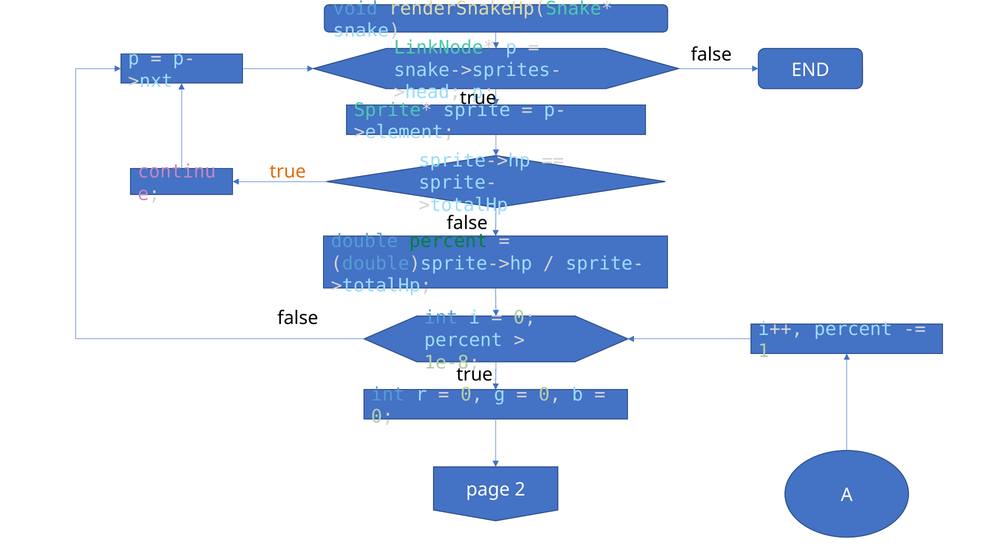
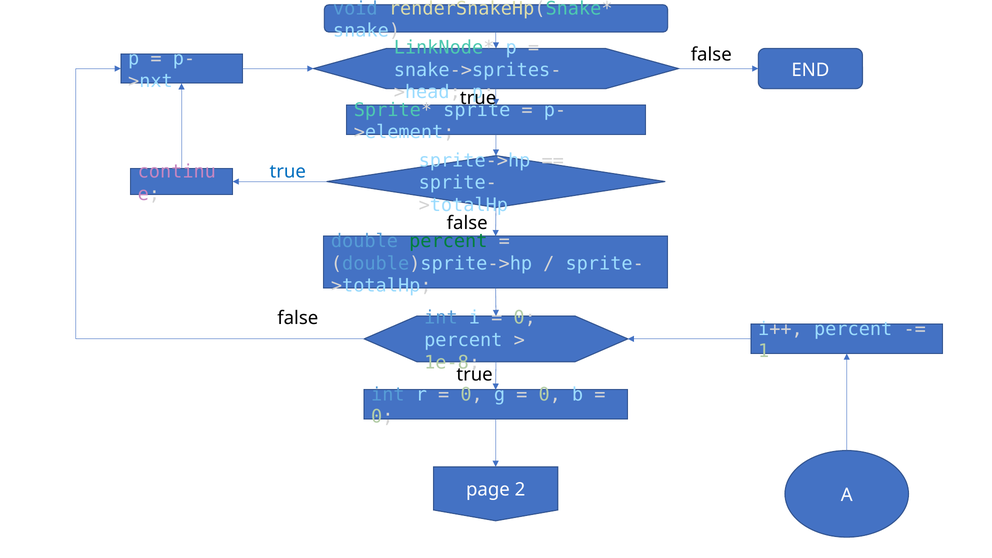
true colour: orange -> blue (288, 172)
